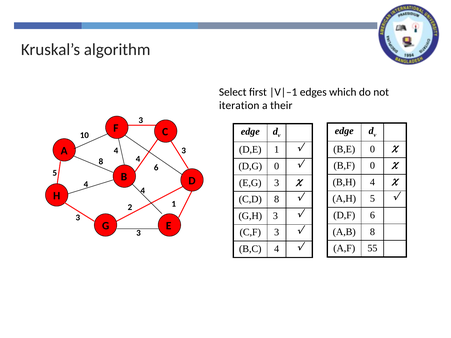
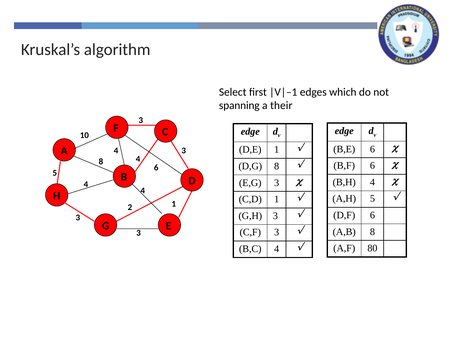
iteration: iteration -> spanning (239, 106)
B,E 0: 0 -> 6 (372, 149)
B,F 0: 0 -> 6 (372, 166)
D,G 0: 0 -> 8 (277, 166)
C,D 8: 8 -> 1 (277, 199)
55: 55 -> 80 (372, 248)
